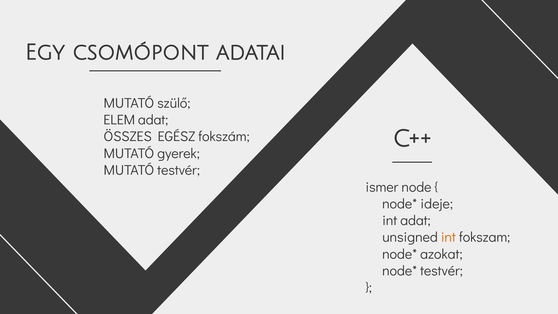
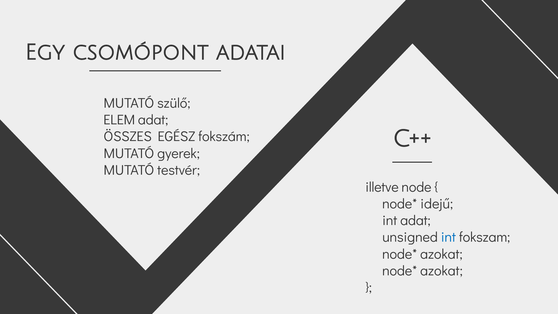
ismer: ismer -> illetve (382, 187)
ideje: ideje -> idejű (437, 204)
int colour: orange -> blue (448, 237)
testvér: testvér -> azokat (441, 271)
